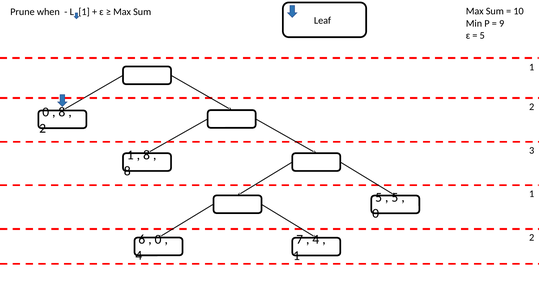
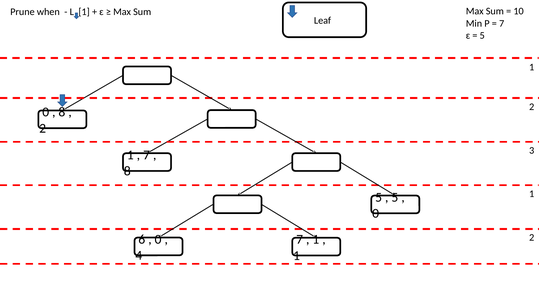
9: 9 -> 7 (502, 23)
8: 8 -> 7 (147, 155)
4: 4 -> 1 (316, 240)
